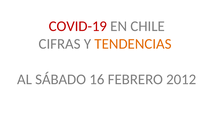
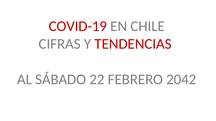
TENDENCIAS colour: orange -> red (133, 44)
16: 16 -> 22 (97, 80)
2012: 2012 -> 2042 (181, 80)
